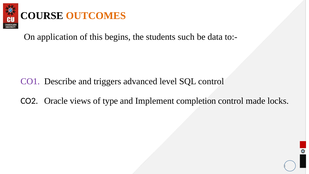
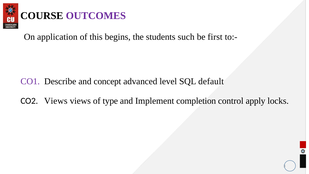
OUTCOMES colour: orange -> purple (96, 16)
data: data -> first (215, 37)
triggers: triggers -> concept (107, 81)
SQL control: control -> default (211, 81)
CO2 Oracle: Oracle -> Views (56, 101)
made: made -> apply (256, 101)
